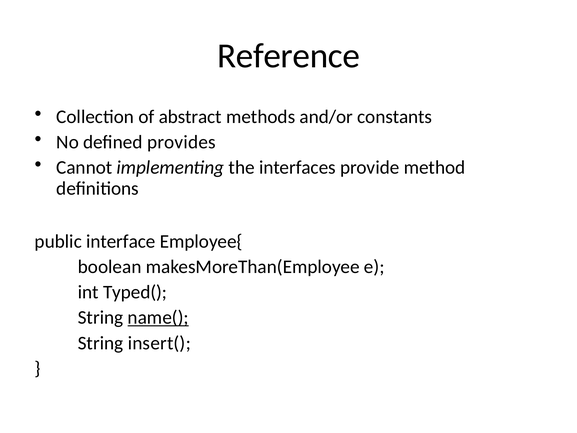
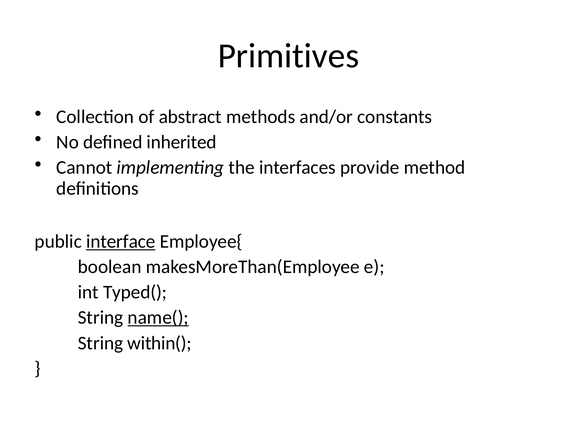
Reference: Reference -> Primitives (288, 56)
provides: provides -> inherited (182, 142)
interface underline: none -> present (121, 241)
insert(: insert( -> within( (159, 343)
